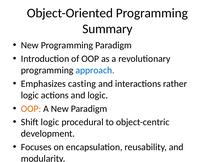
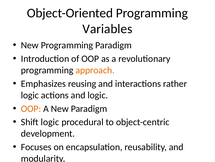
Summary: Summary -> Variables (107, 29)
approach colour: blue -> orange (95, 70)
casting: casting -> reusing (82, 83)
